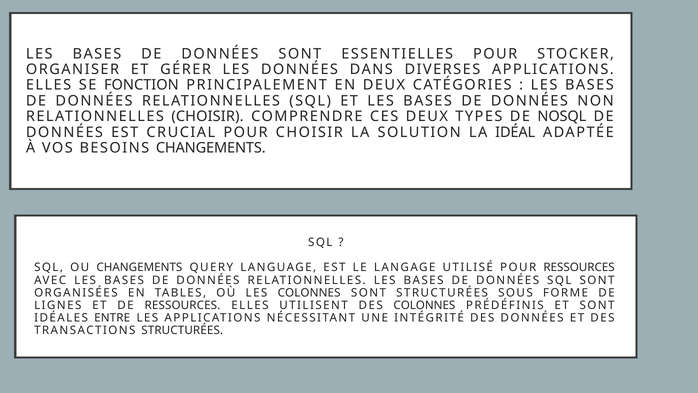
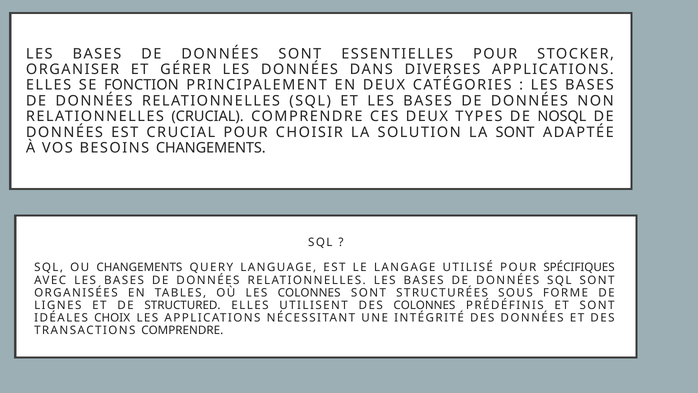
RELATIONNELLES CHOISIR: CHOISIR -> CRUCIAL (208, 117)
LA IDÉAL: IDÉAL -> SONT (515, 132)
POUR RESSOURCES: RESSOURCES -> SPÉCIFIQUES (579, 267)
DE RESSOURCES: RESSOURCES -> STRUCTURED (183, 305)
ENTRE: ENTRE -> CHOIX (112, 318)
TRANSACTIONS STRUCTURÉES: STRUCTURÉES -> COMPRENDRE (182, 330)
